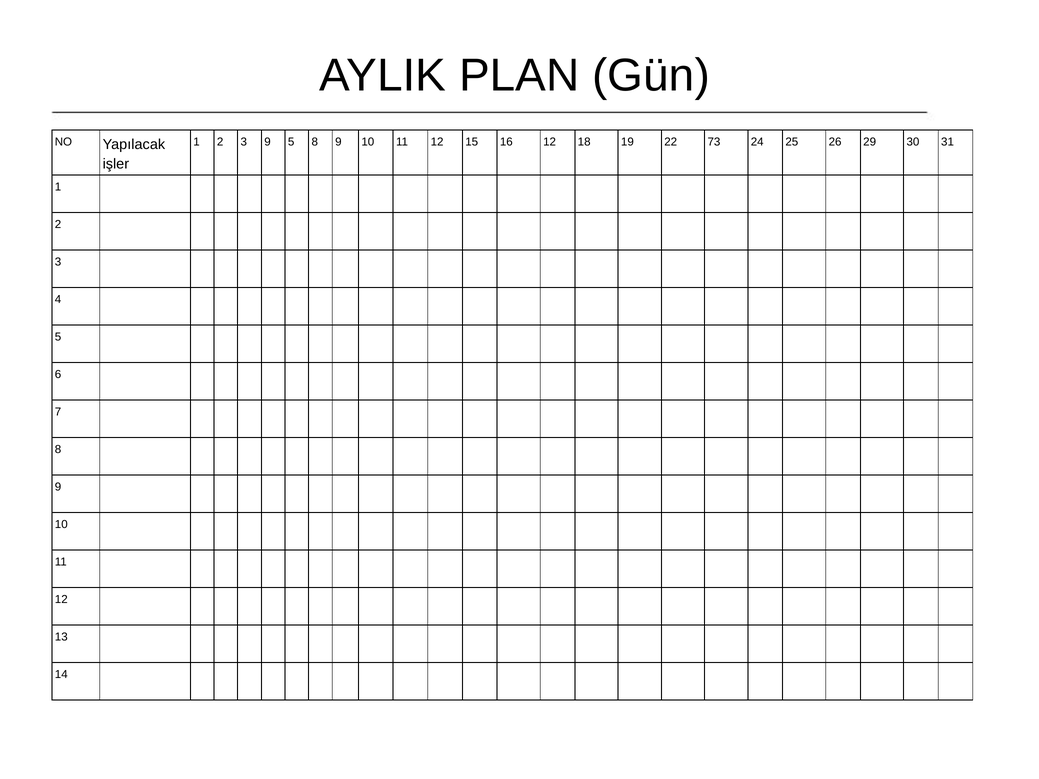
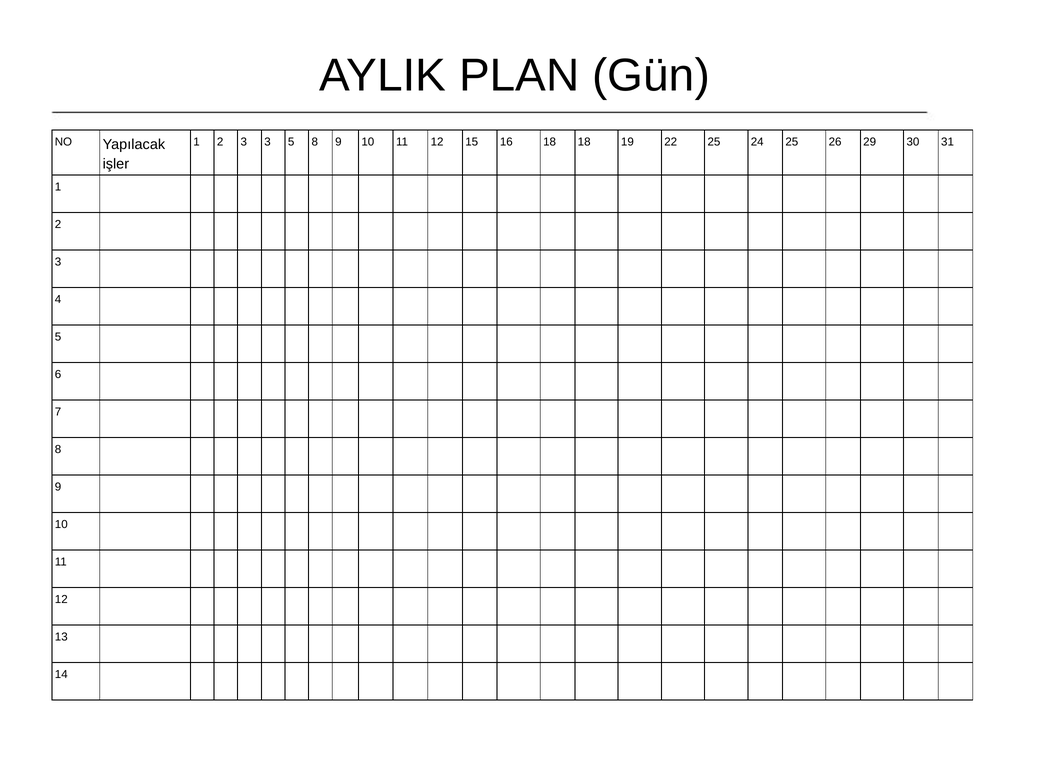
3 9: 9 -> 3 (268, 142)
16 12: 12 -> 18 (550, 142)
22 73: 73 -> 25 (714, 142)
